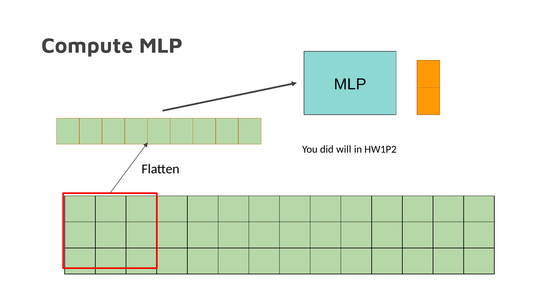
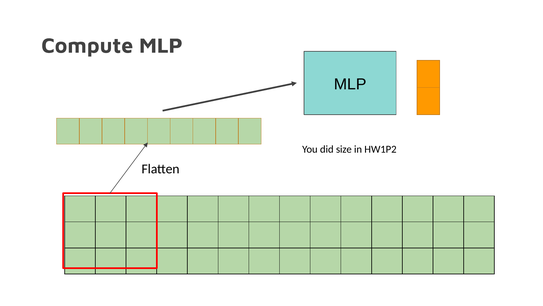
will: will -> size (344, 149)
